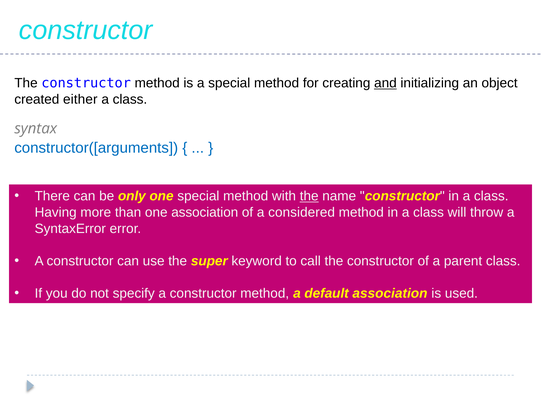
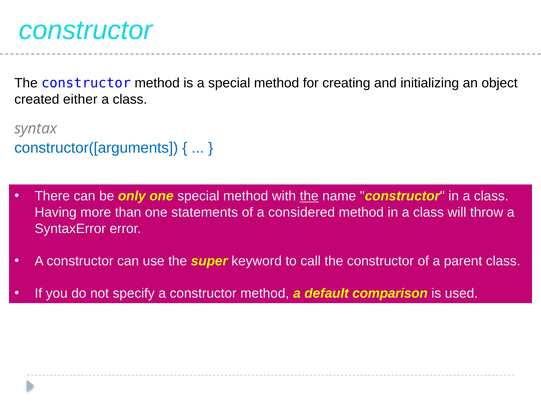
and underline: present -> none (385, 83)
one association: association -> statements (205, 213)
default association: association -> comparison (390, 294)
